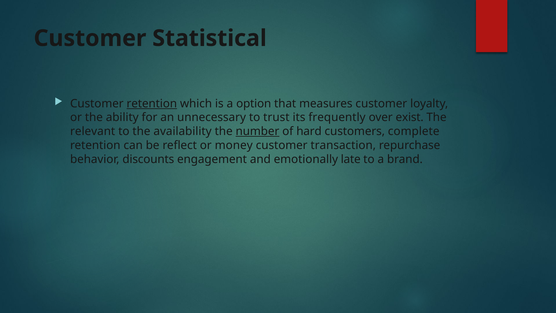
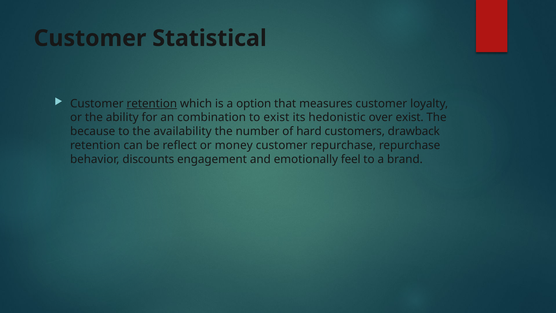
unnecessary: unnecessary -> combination (212, 117)
to trust: trust -> exist (276, 117)
frequently: frequently -> hedonistic (337, 117)
relevant: relevant -> because (93, 131)
number underline: present -> none (257, 131)
complete: complete -> drawback (414, 131)
customer transaction: transaction -> repurchase (343, 145)
late: late -> feel (351, 159)
